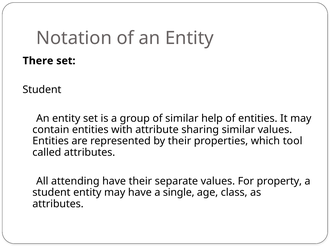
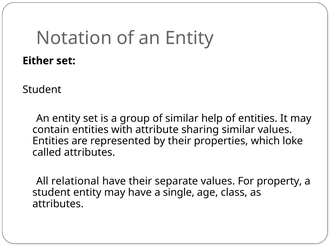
There: There -> Either (38, 61)
tool: tool -> loke (293, 141)
attending: attending -> relational (75, 181)
